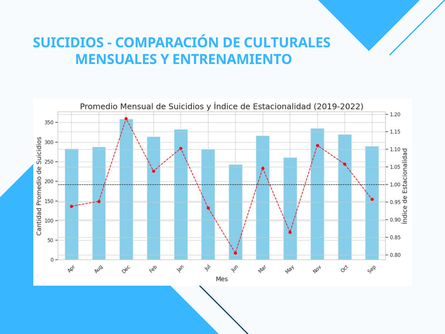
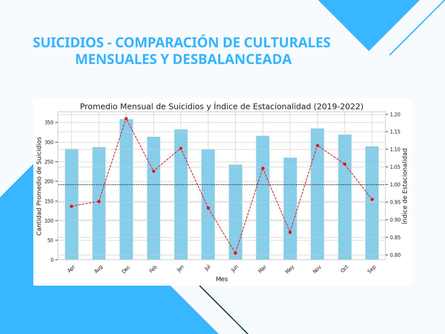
ENTRENAMIENTO: ENTRENAMIENTO -> DESBALANCEADA (232, 59)
